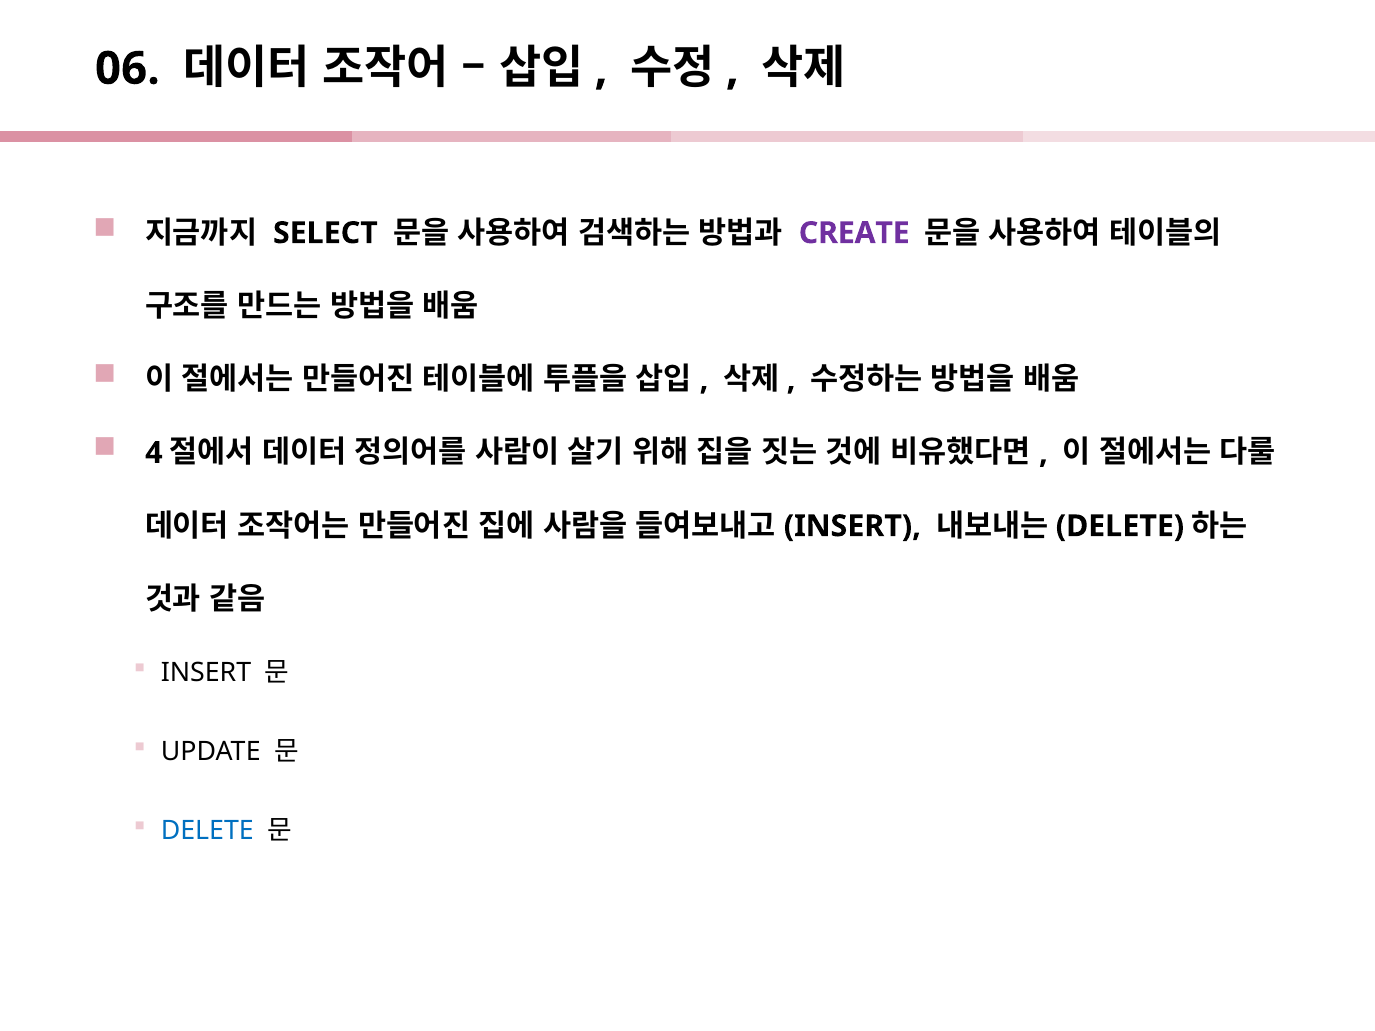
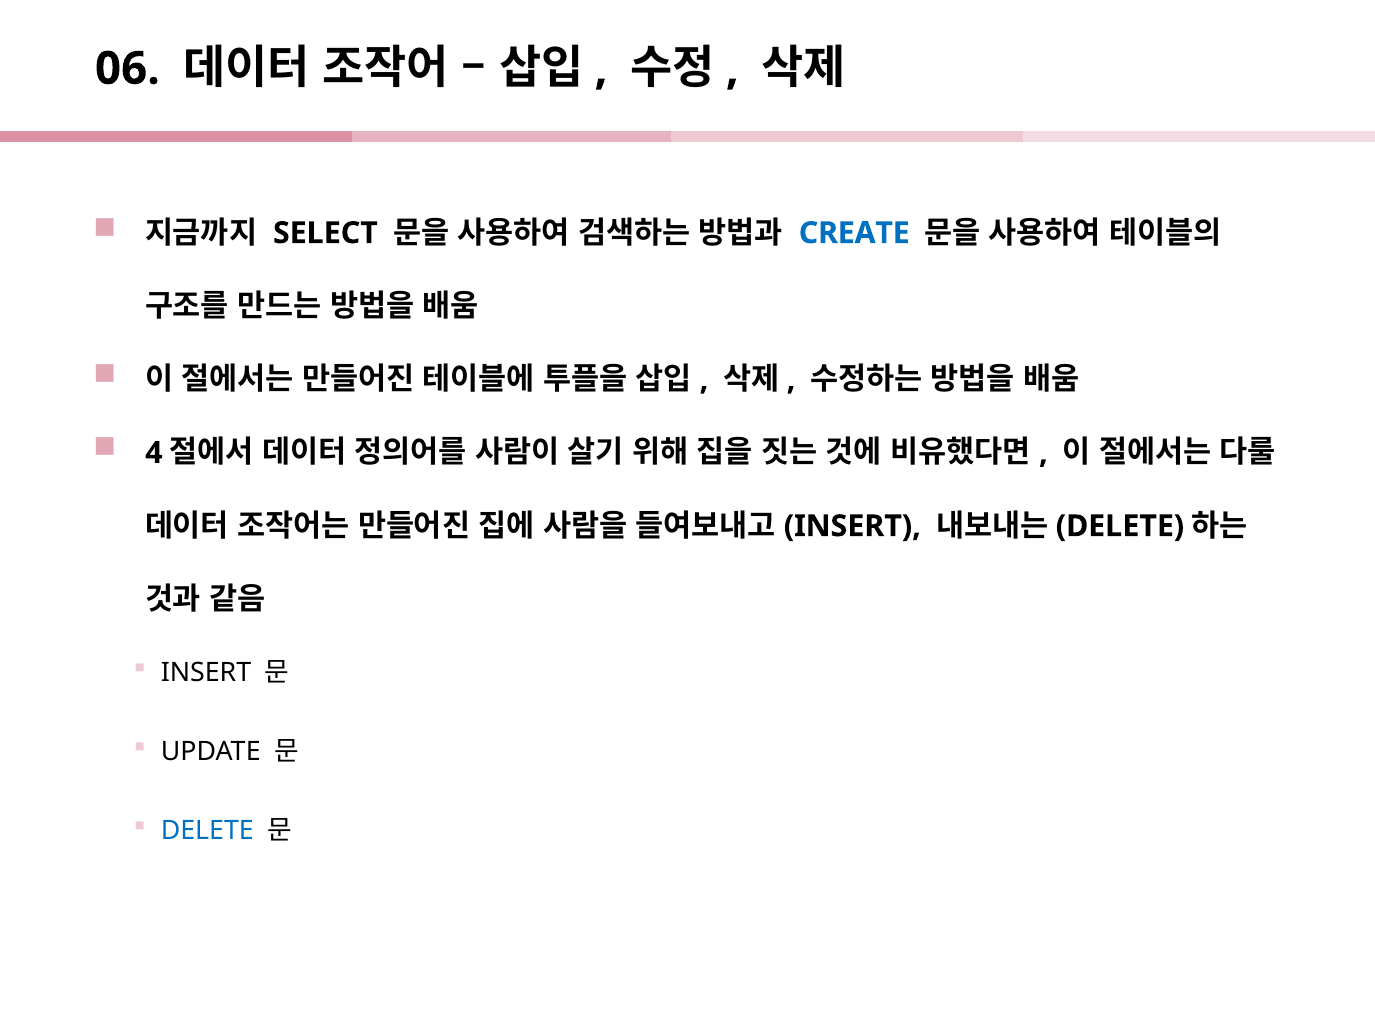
CREATE colour: purple -> blue (854, 233)
